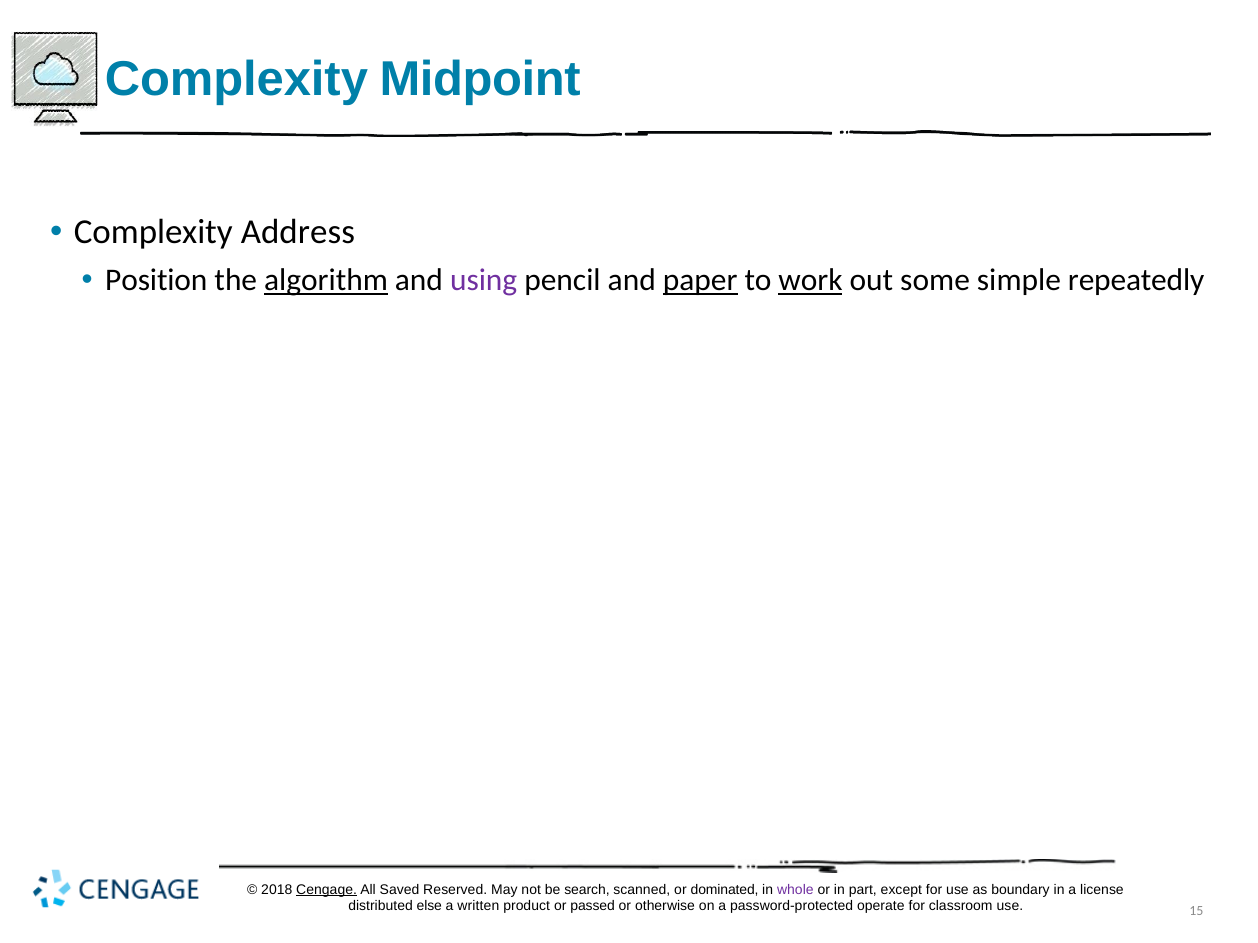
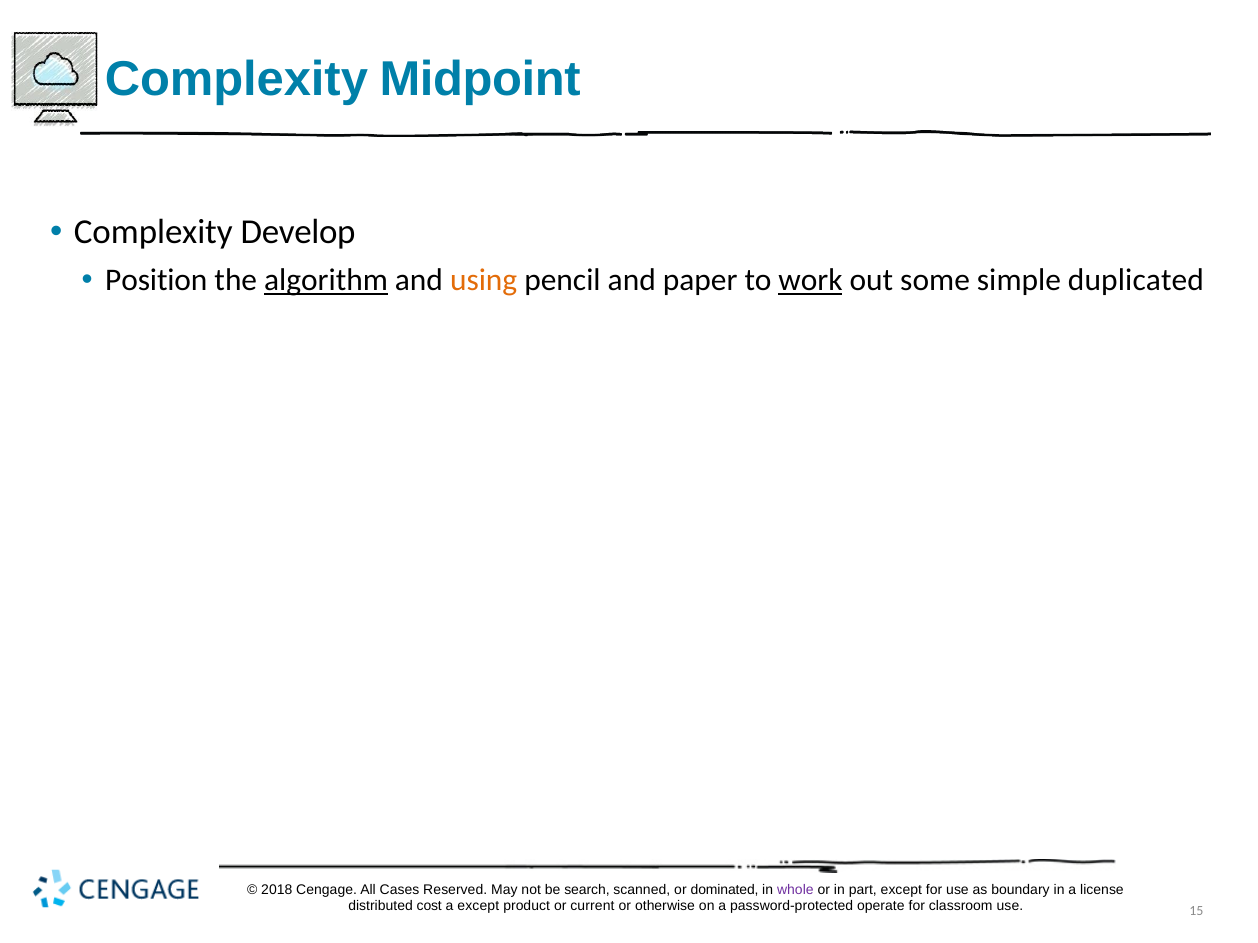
Address: Address -> Develop (298, 232)
using colour: purple -> orange (484, 280)
paper underline: present -> none (700, 280)
repeatedly: repeatedly -> duplicated (1136, 280)
Cengage underline: present -> none (327, 890)
Saved: Saved -> Cases (400, 890)
else: else -> cost (429, 907)
a written: written -> except (478, 907)
passed: passed -> current (592, 907)
